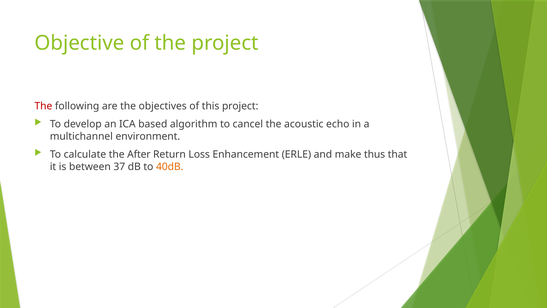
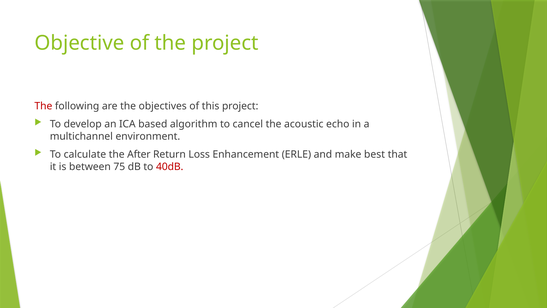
thus: thus -> best (375, 154)
37: 37 -> 75 (119, 166)
40dB colour: orange -> red (170, 166)
